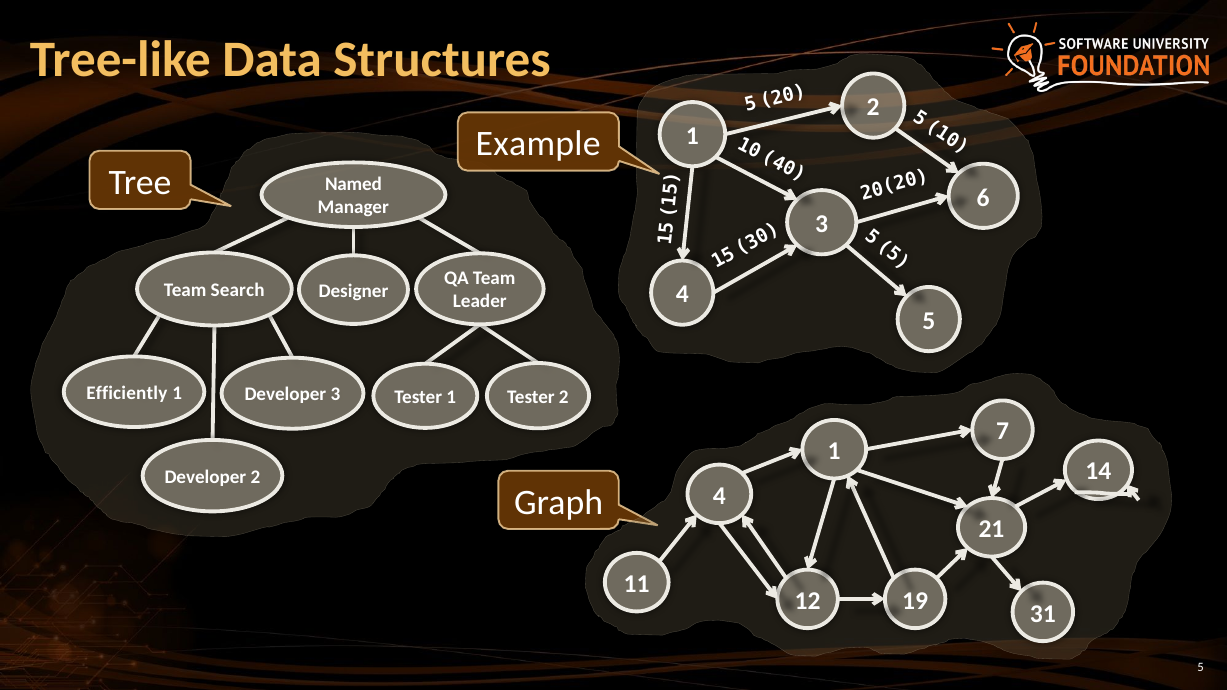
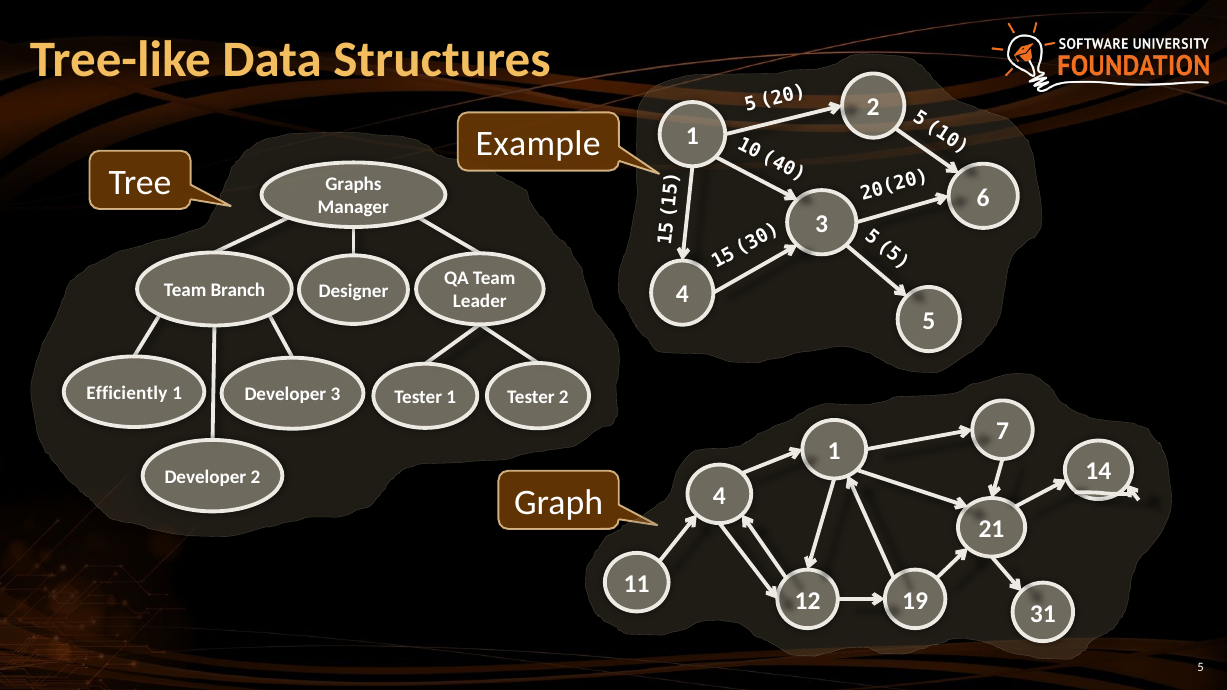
Named: Named -> Graphs (353, 185)
Search: Search -> Branch (238, 290)
